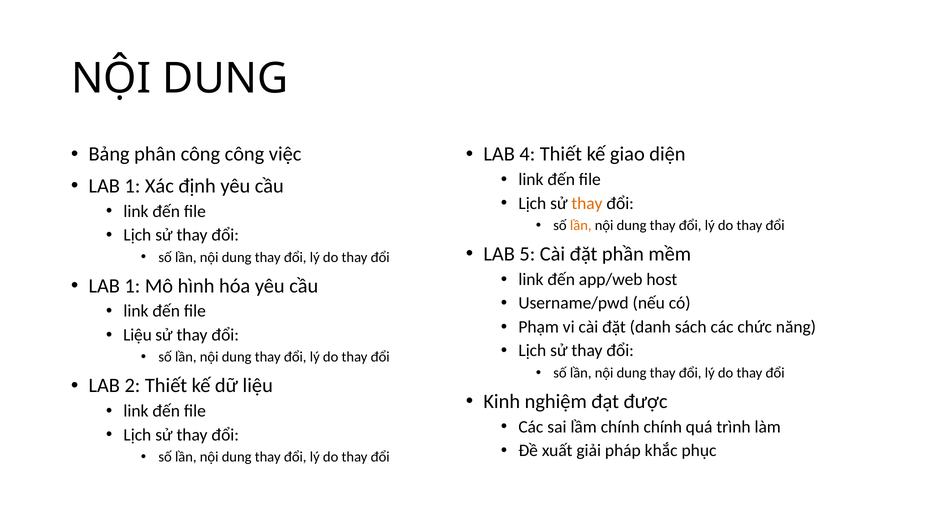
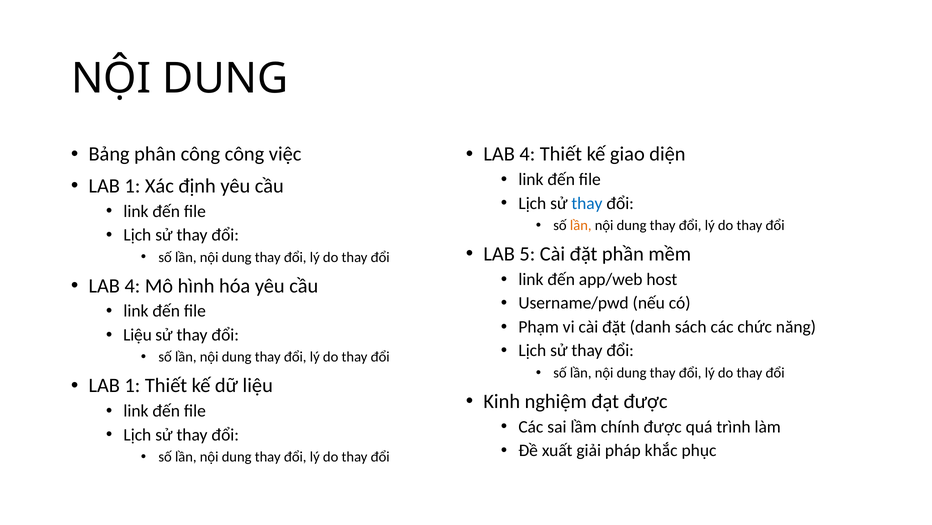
thay colour: orange -> blue (587, 203)
1: 1 -> 4 (132, 285)
2: 2 -> 1 (132, 385)
chính chính: chính -> được (663, 426)
